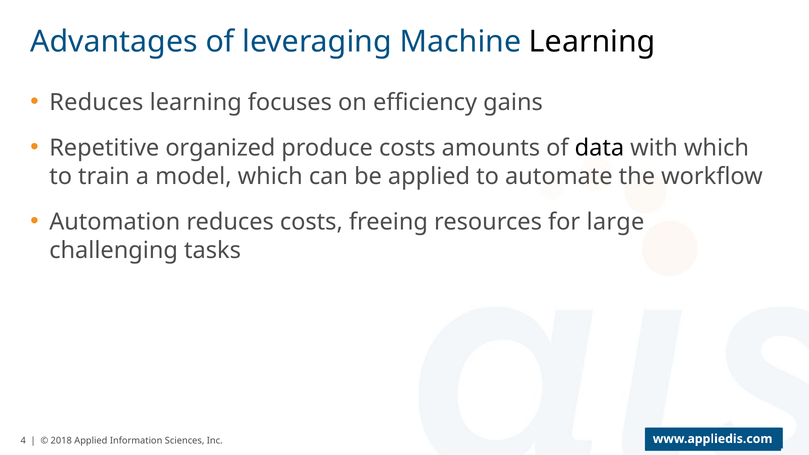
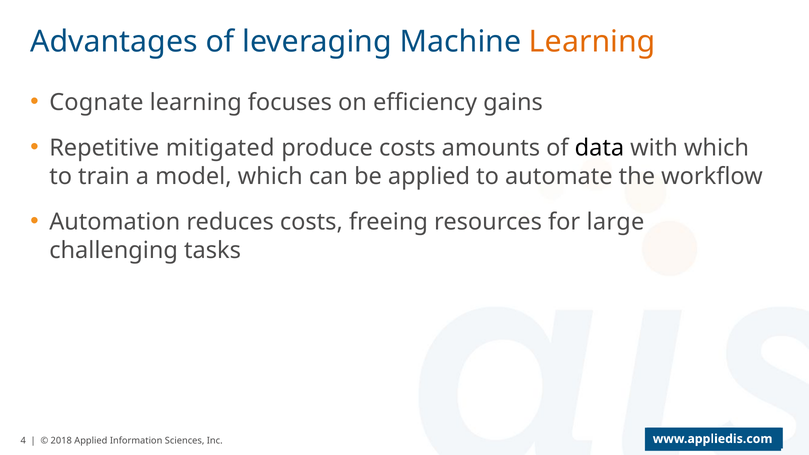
Learning colour: black -> orange (592, 42)
Reduces: Reduces -> Cognate (96, 102)
organized: organized -> mitigated (220, 148)
